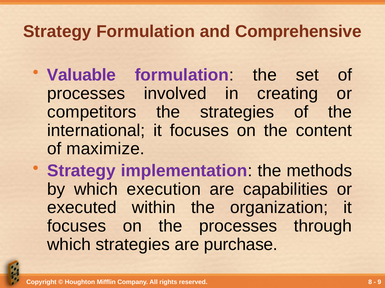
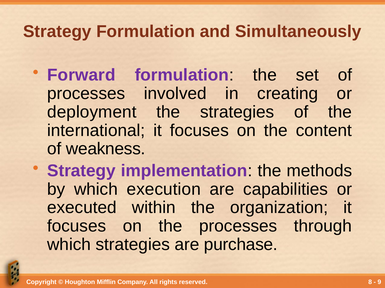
Comprehensive: Comprehensive -> Simultaneously (298, 32)
Valuable: Valuable -> Forward (81, 75)
competitors: competitors -> deployment (92, 112)
maximize: maximize -> weakness (106, 149)
